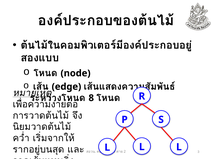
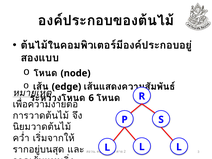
8: 8 -> 6 (91, 98)
